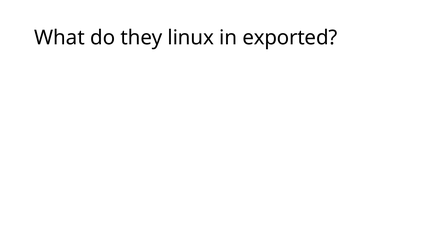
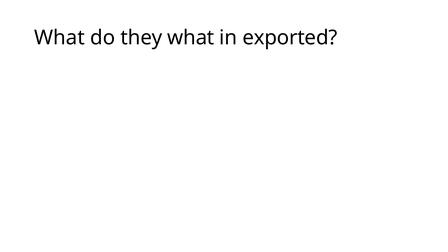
they linux: linux -> what (191, 38)
